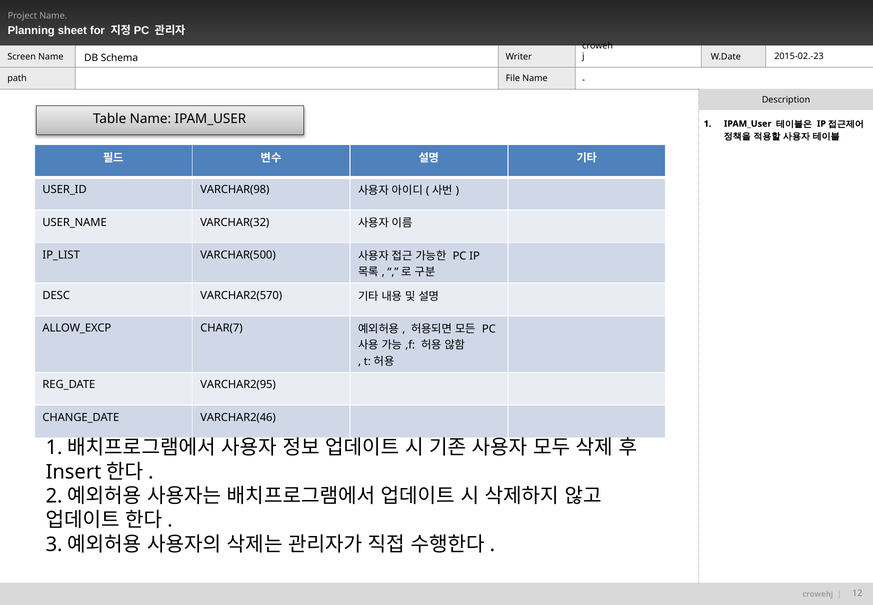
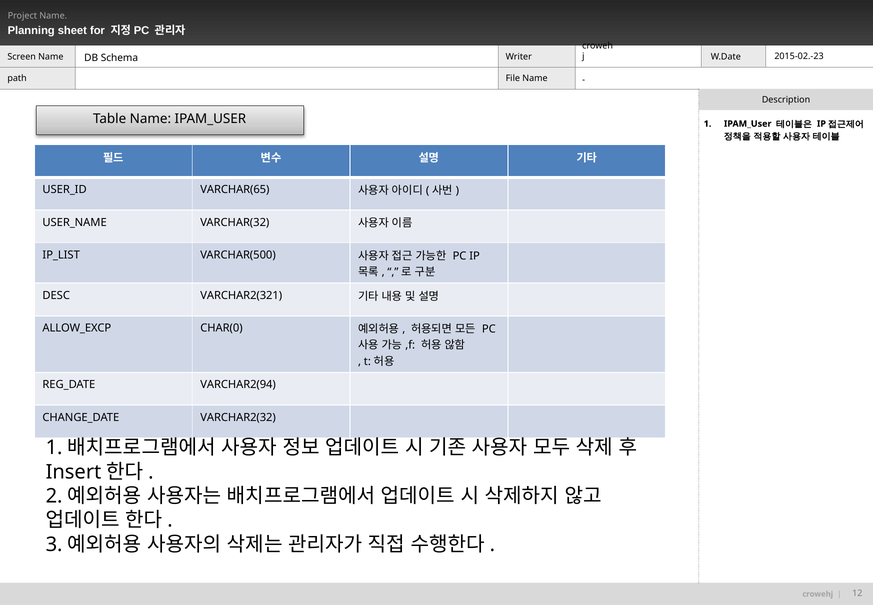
VARCHAR(98: VARCHAR(98 -> VARCHAR(65 (235, 189)
VARCHAR2(570: VARCHAR2(570 -> VARCHAR2(321 (241, 295)
CHAR(7: CHAR(7 -> CHAR(0 (221, 328)
VARCHAR2(95: VARCHAR2(95 -> VARCHAR2(94 (238, 384)
VARCHAR2(46: VARCHAR2(46 -> VARCHAR2(32 (238, 417)
